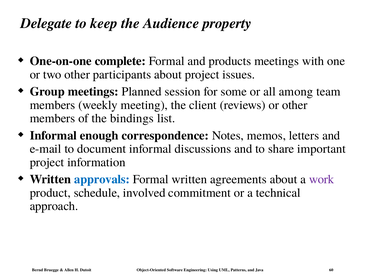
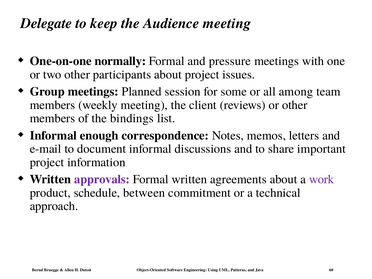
Audience property: property -> meeting (227, 23)
complete: complete -> normally (120, 61)
products: products -> pressure (230, 61)
approvals colour: blue -> purple (102, 179)
involved: involved -> between (144, 193)
